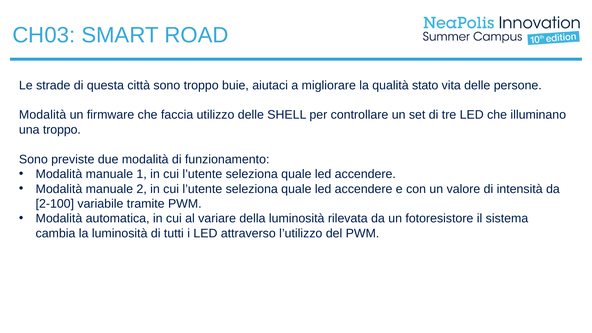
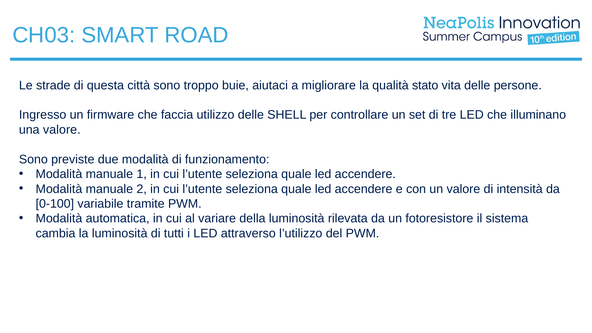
Modalità: Modalità -> Ingresso (43, 115)
una troppo: troppo -> valore (62, 130)
2-100: 2-100 -> 0-100 (55, 204)
